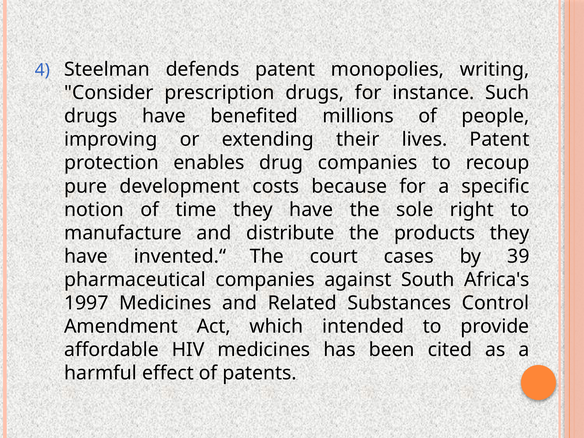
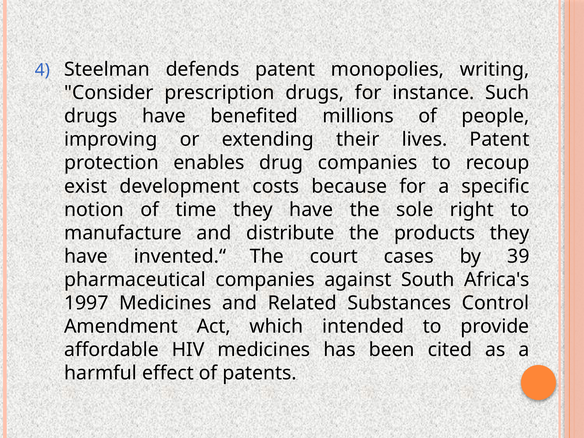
pure: pure -> exist (86, 186)
